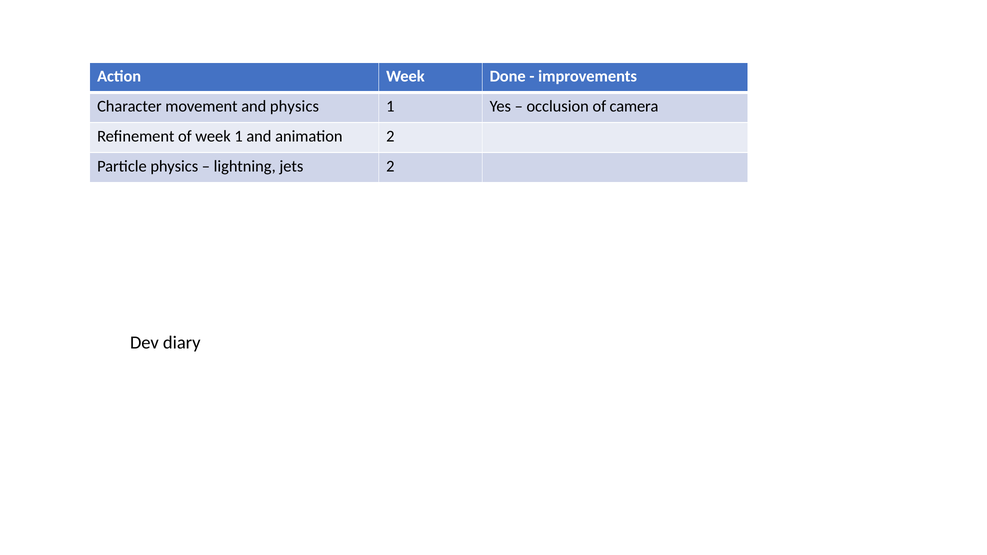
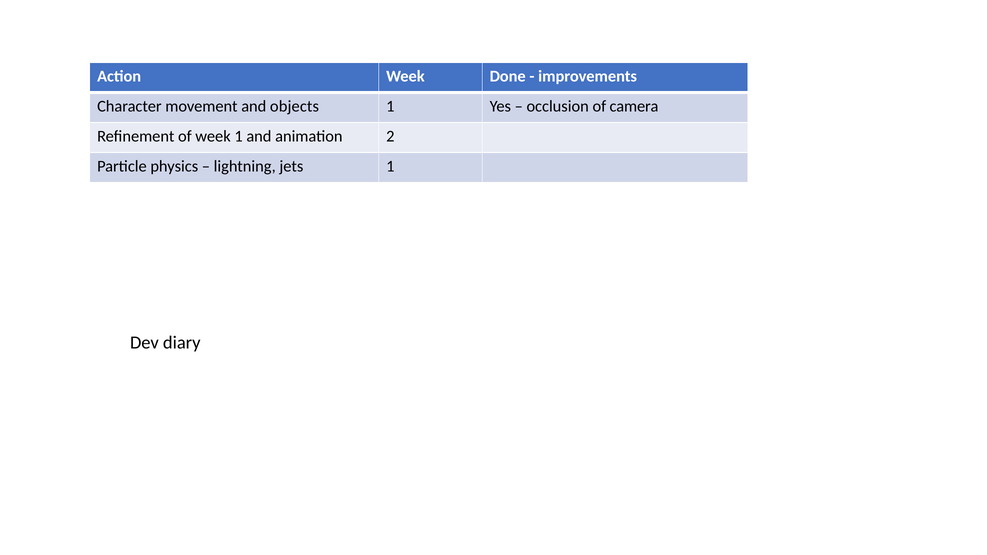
and physics: physics -> objects (294, 107)
jets 2: 2 -> 1 (390, 167)
